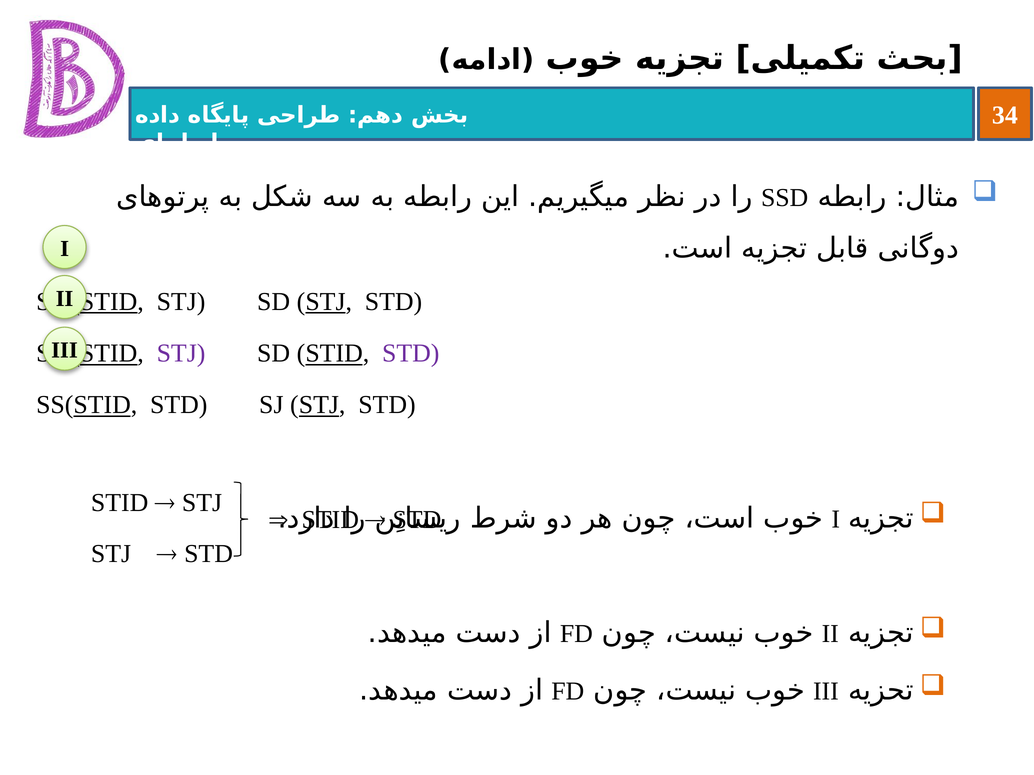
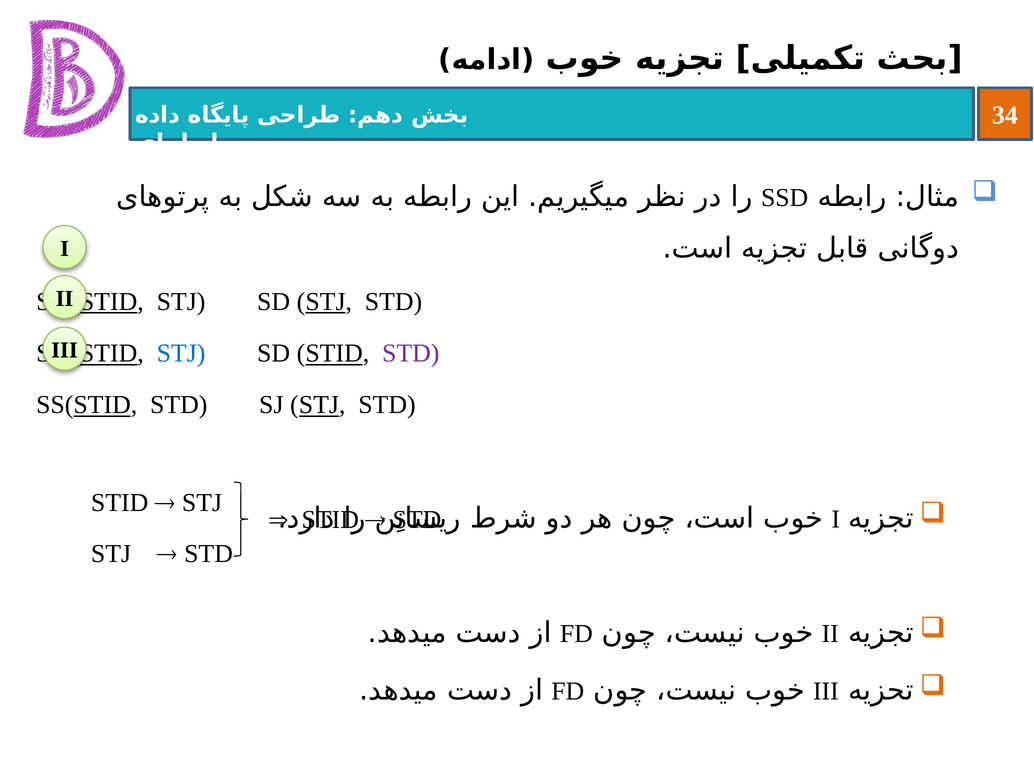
STJ colour: purple -> blue (181, 353)
